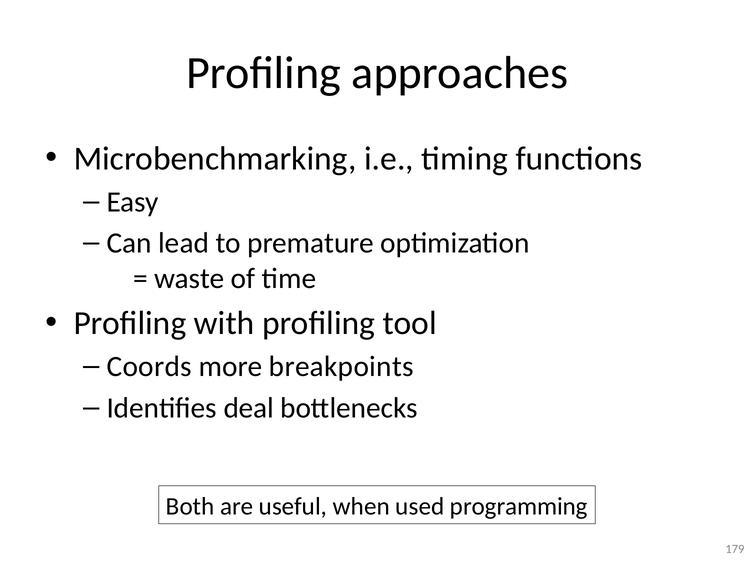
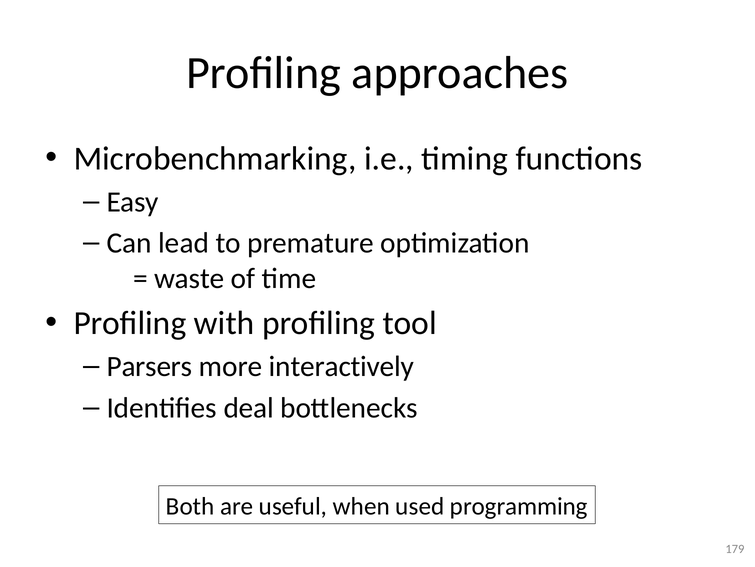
Coords: Coords -> Parsers (150, 366)
breakpoints: breakpoints -> interactively (342, 366)
